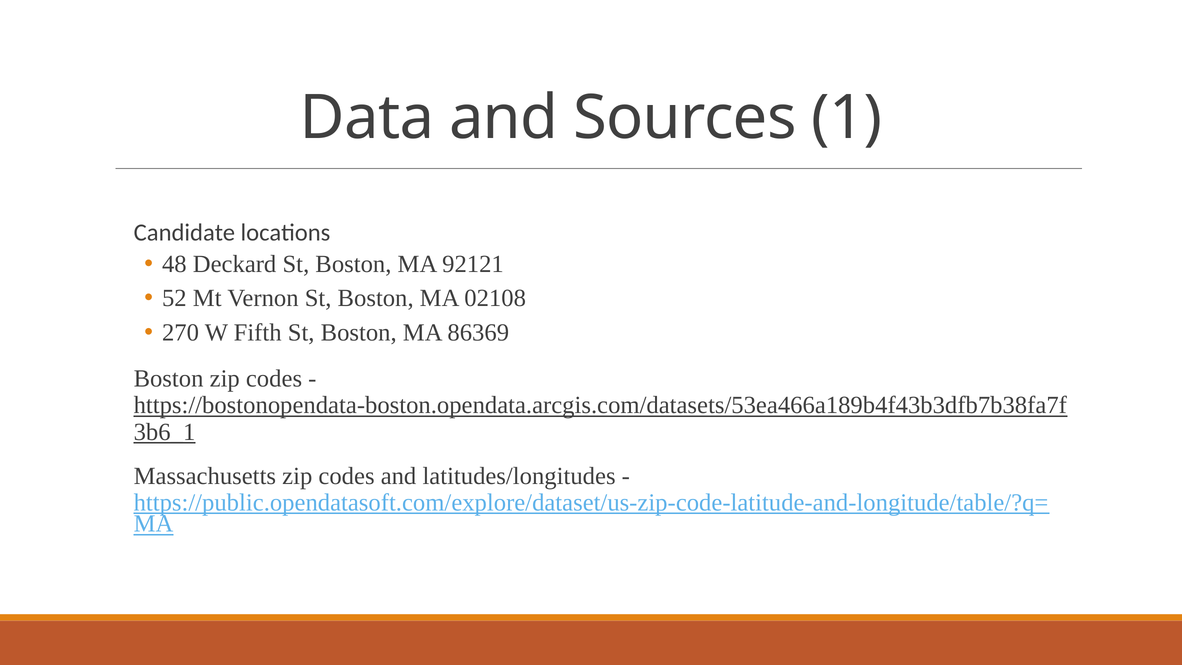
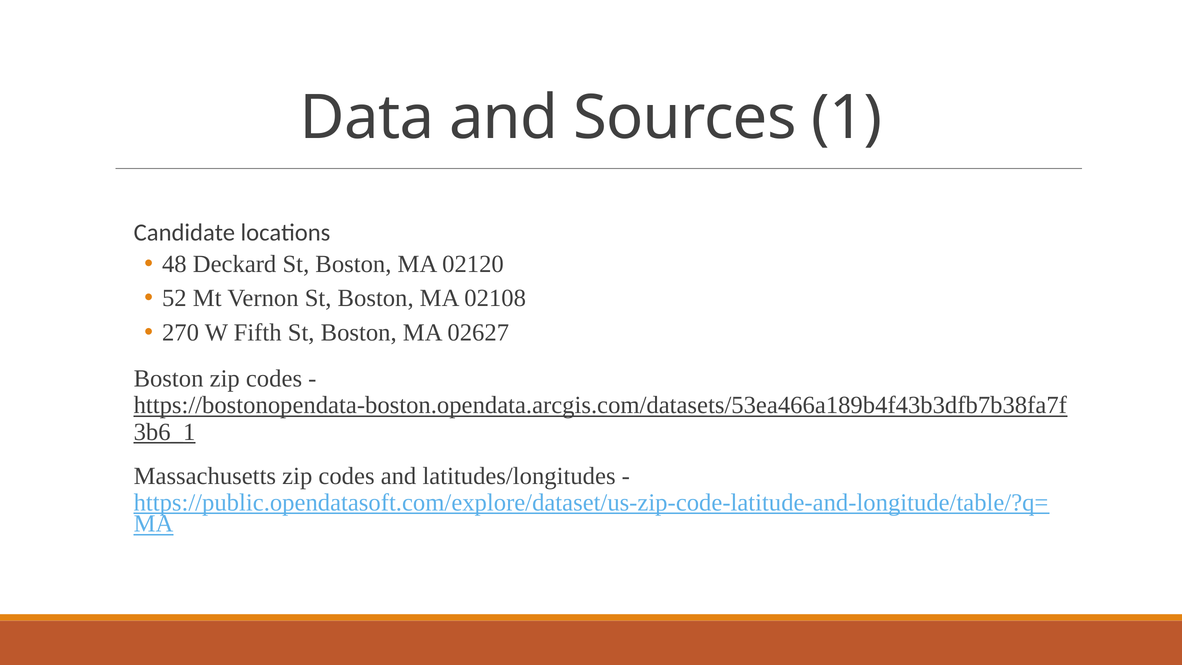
92121: 92121 -> 02120 (473, 264)
86369: 86369 -> 02627 (478, 332)
